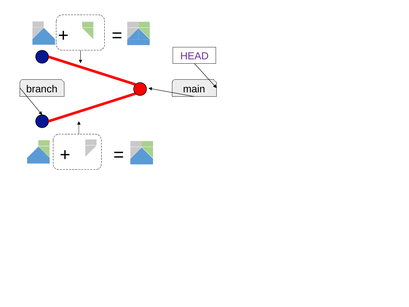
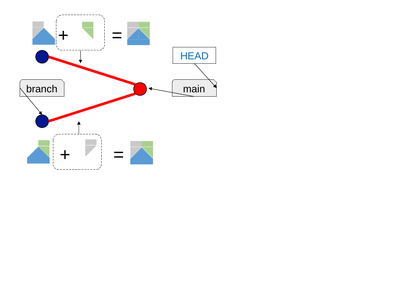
HEAD colour: purple -> blue (194, 56)
